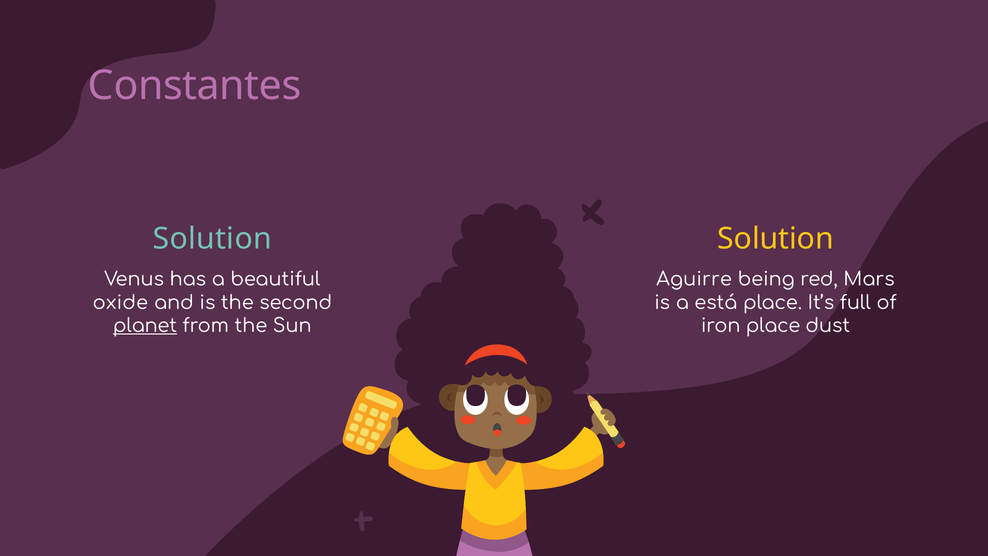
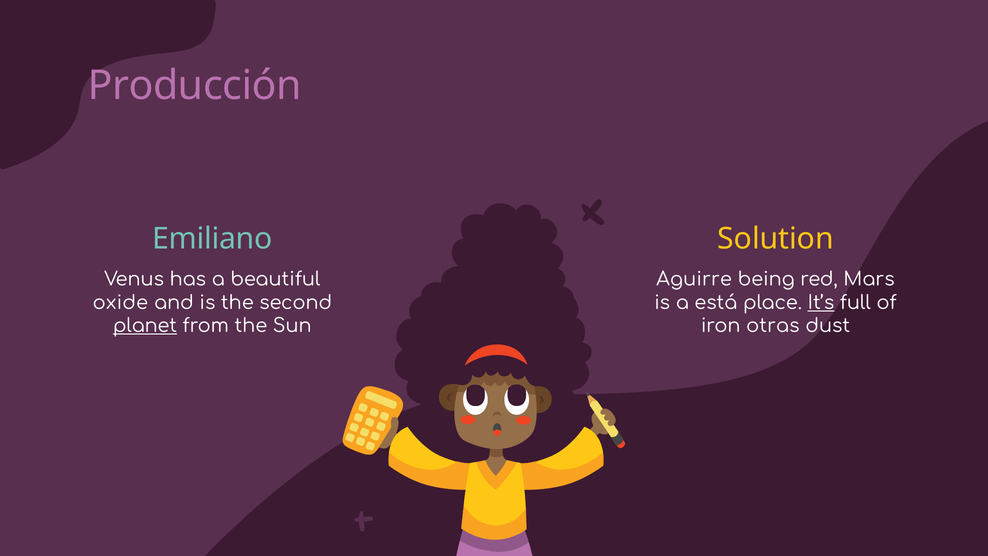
Constantes: Constantes -> Producción (195, 86)
Solution: Solution -> Emiliano (213, 239)
It’s underline: none -> present (821, 303)
iron place: place -> otras (773, 326)
